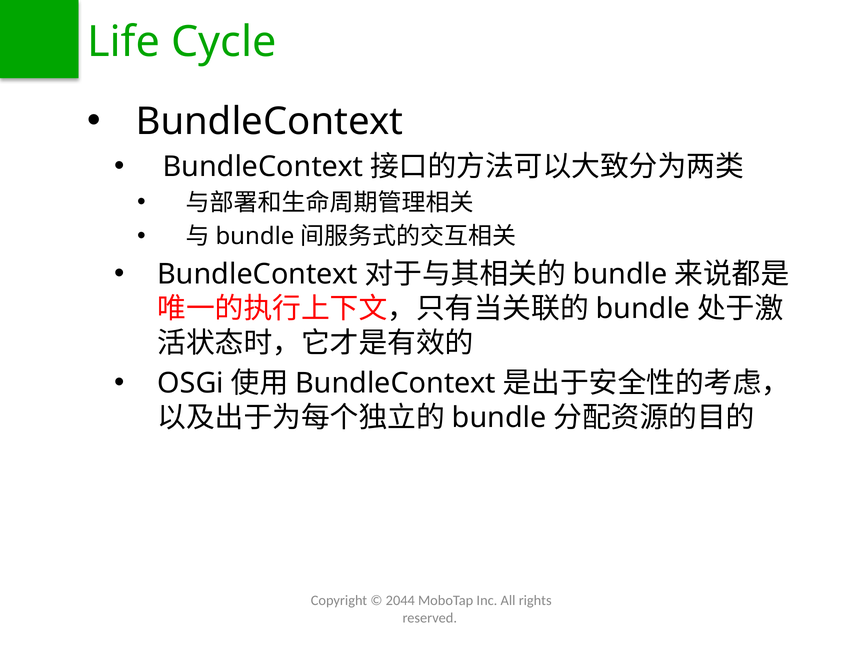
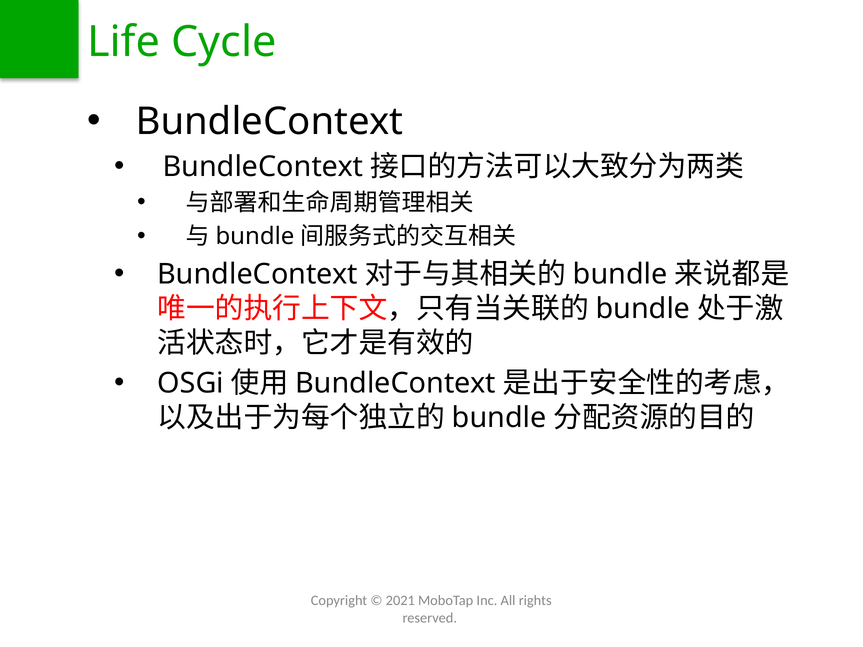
2044: 2044 -> 2021 (400, 601)
